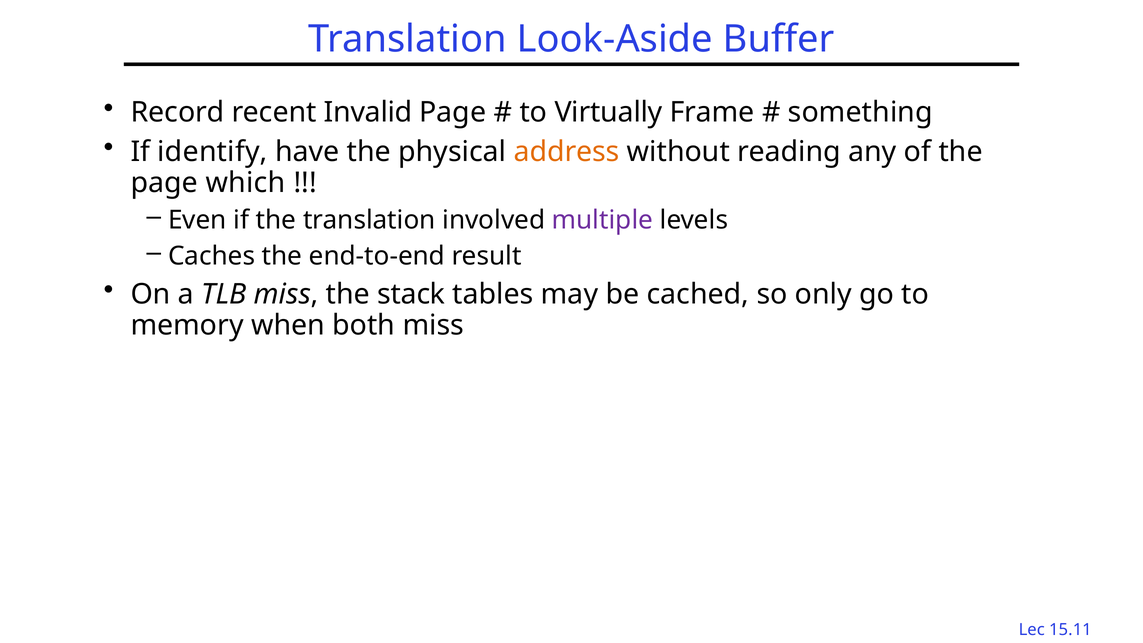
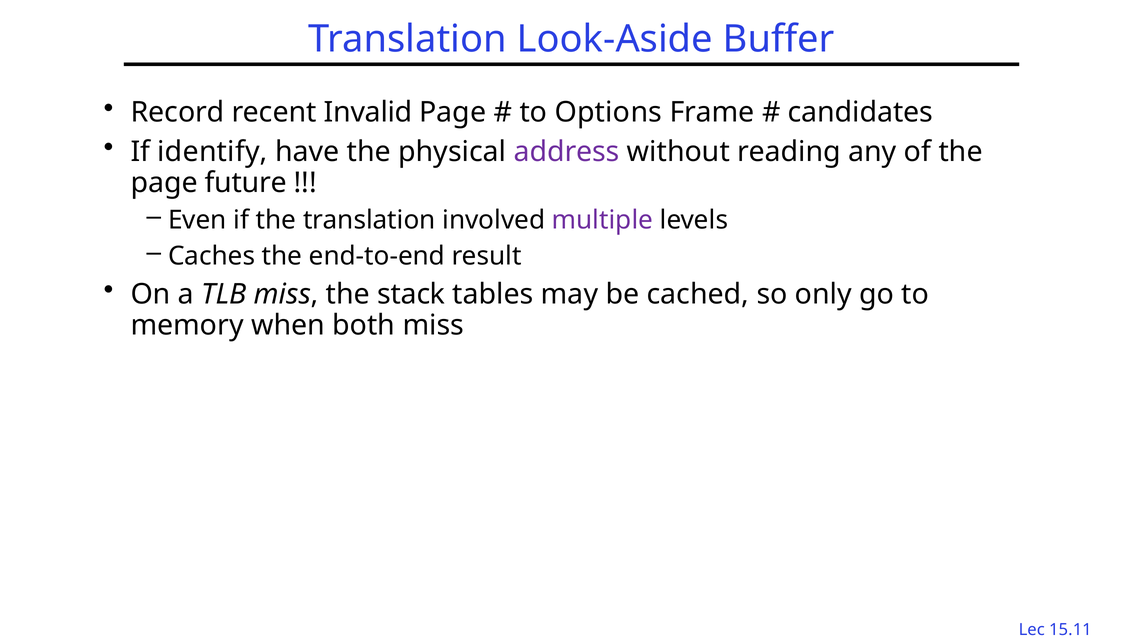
Virtually: Virtually -> Options (608, 112)
something: something -> candidates (860, 112)
address colour: orange -> purple (567, 152)
which: which -> future (246, 183)
